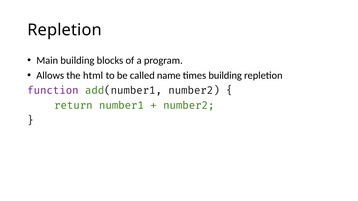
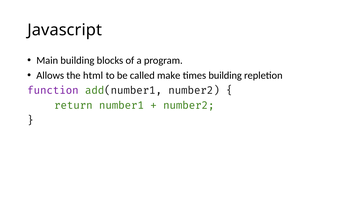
Repletion: Repletion -> Javascript (65, 30)
name: name -> make (169, 76)
